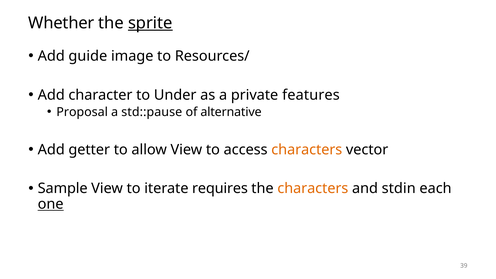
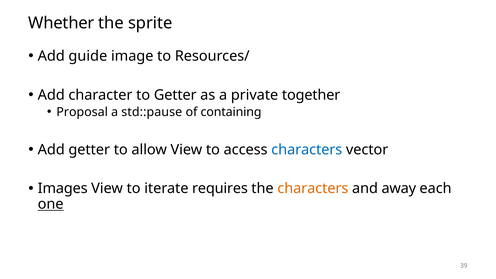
sprite underline: present -> none (150, 23)
to Under: Under -> Getter (175, 95)
features: features -> together (311, 95)
alternative: alternative -> containing (231, 112)
characters colour: orange -> blue (307, 150)
Sample: Sample -> Images (63, 189)
stdin: stdin -> away (399, 189)
